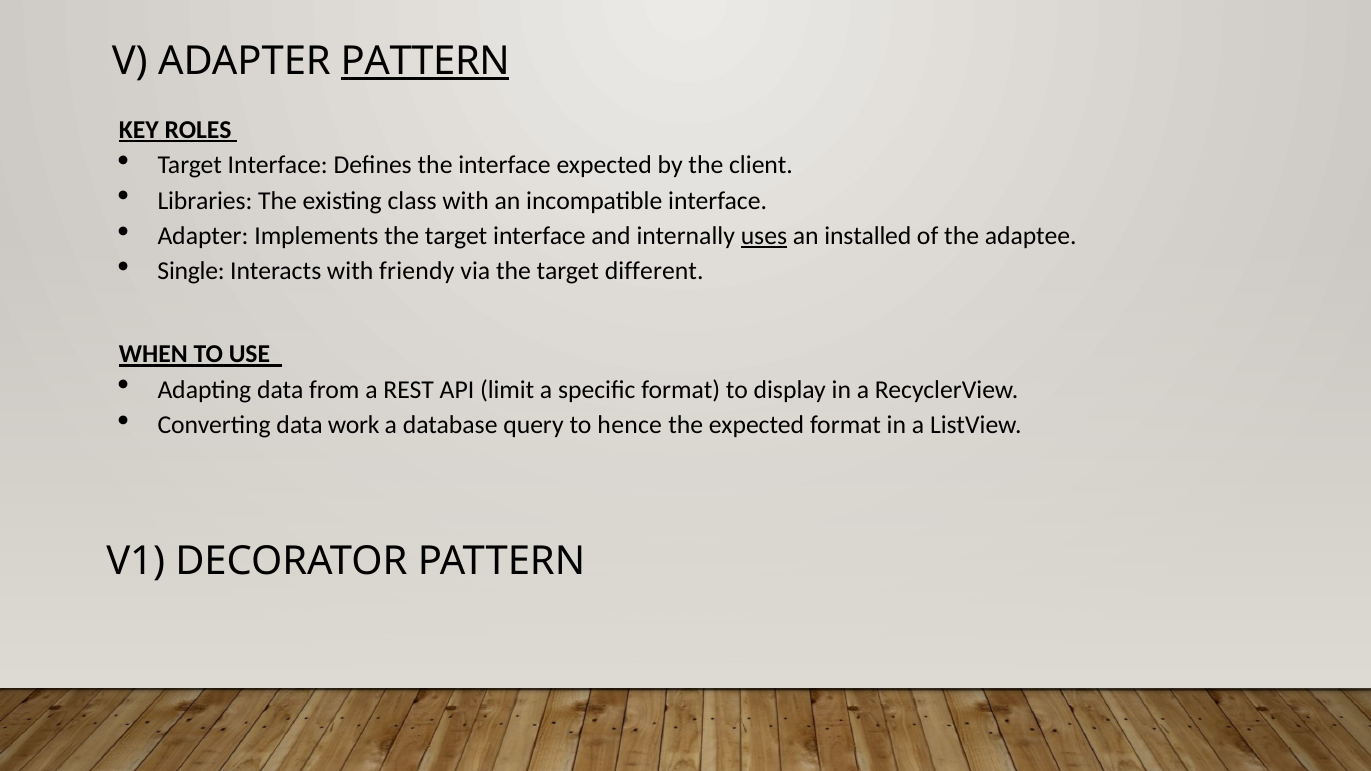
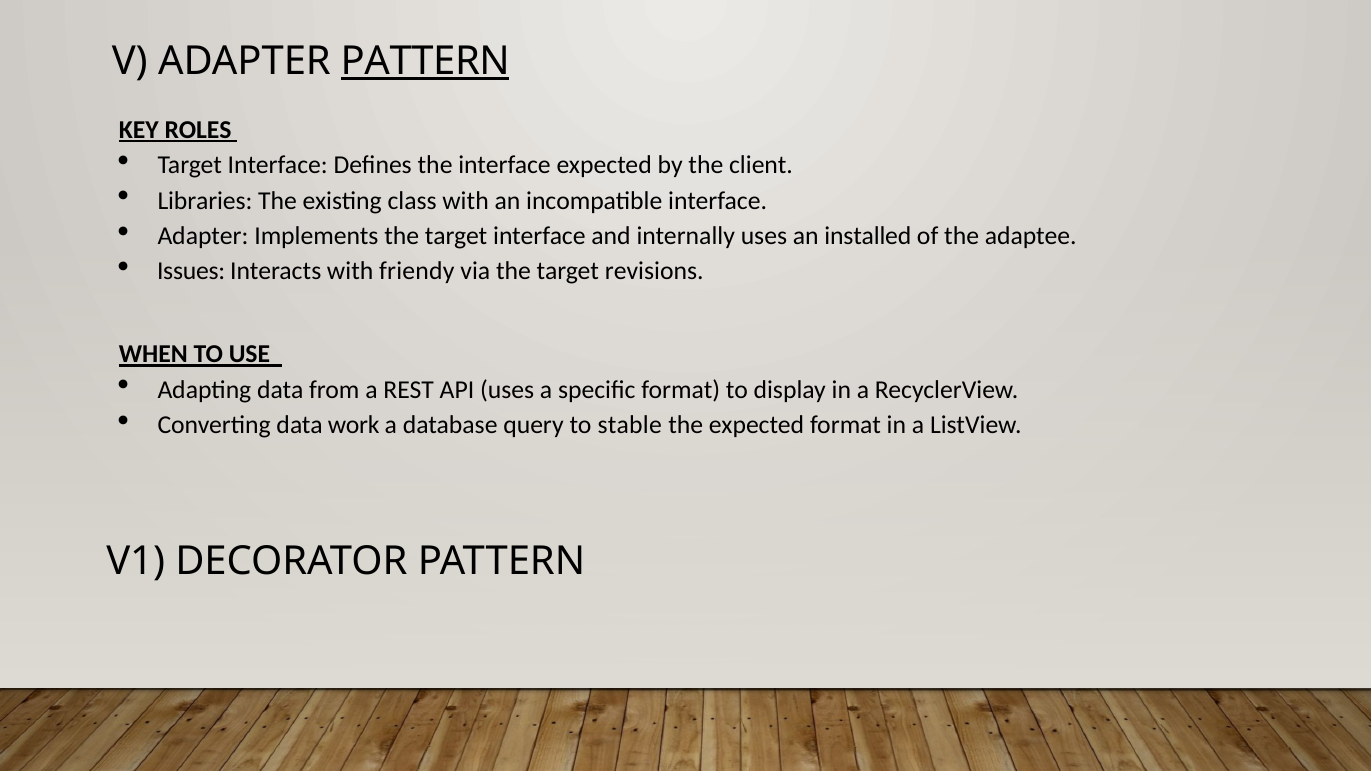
uses underline: present -> none (764, 236)
Single: Single -> Issues (191, 272)
different: different -> revisions (654, 272)
API limit: limit -> uses (507, 390)
hence: hence -> stable (630, 425)
